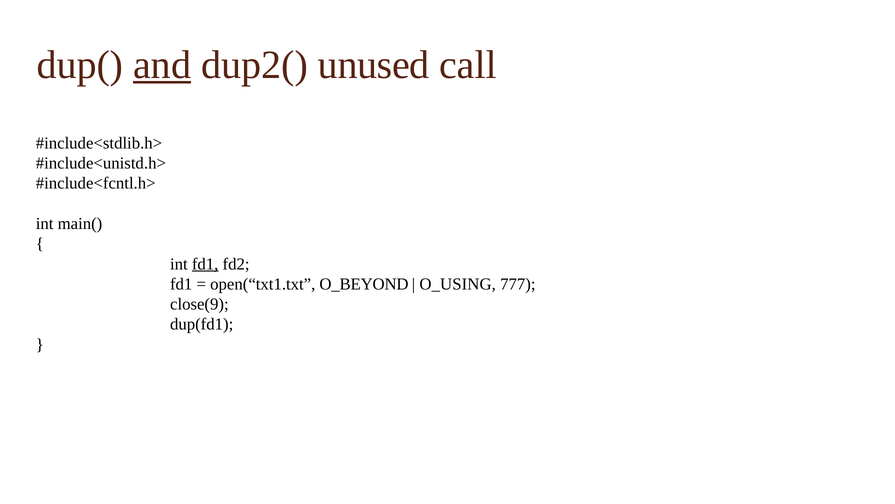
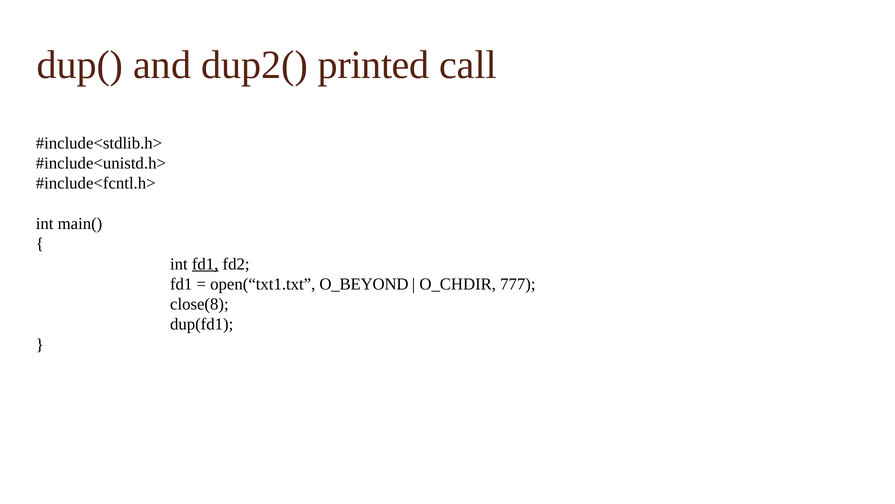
and underline: present -> none (162, 65)
unused: unused -> printed (374, 65)
O_USING: O_USING -> O_CHDIR (458, 284)
close(9: close(9 -> close(8 (199, 304)
